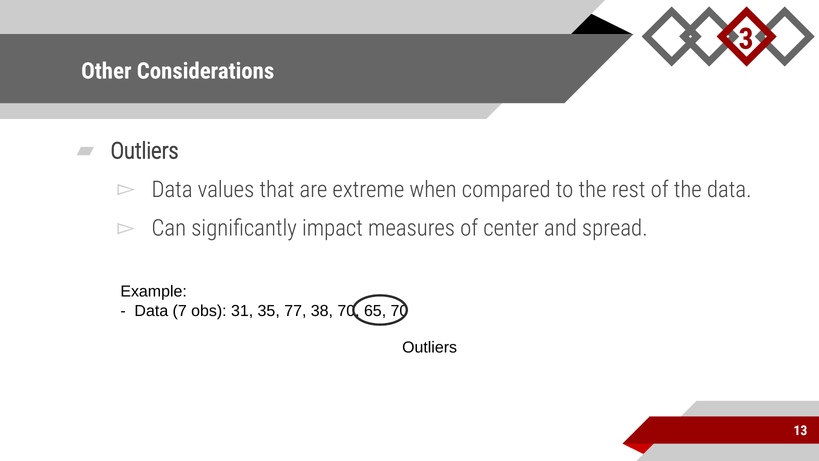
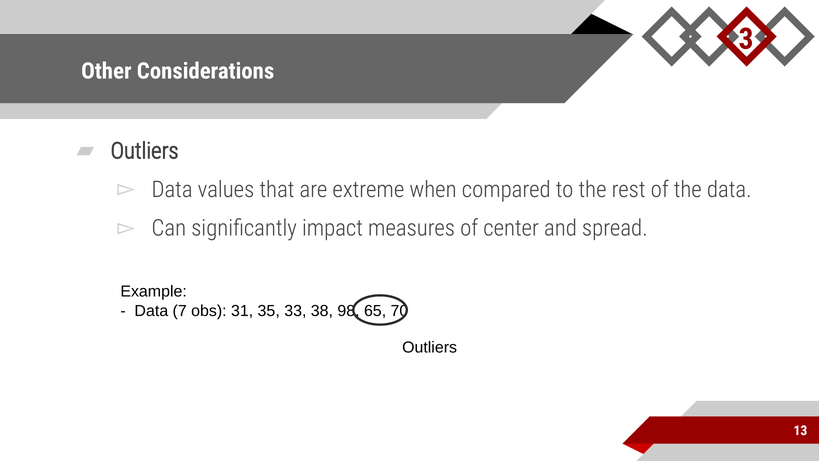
77: 77 -> 33 (295, 311)
38 70: 70 -> 98 (349, 311)
